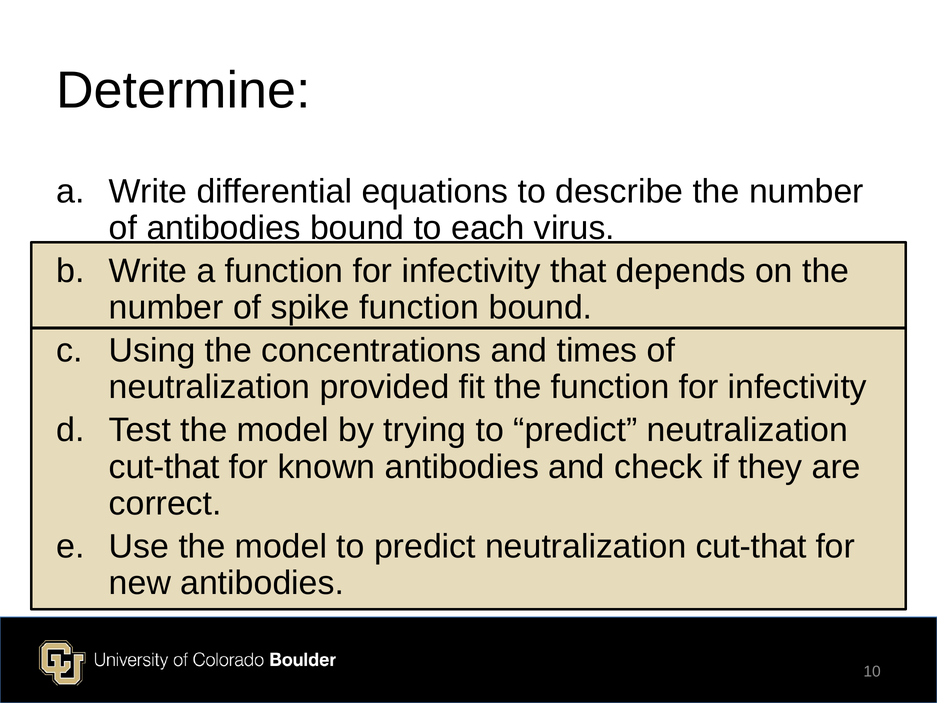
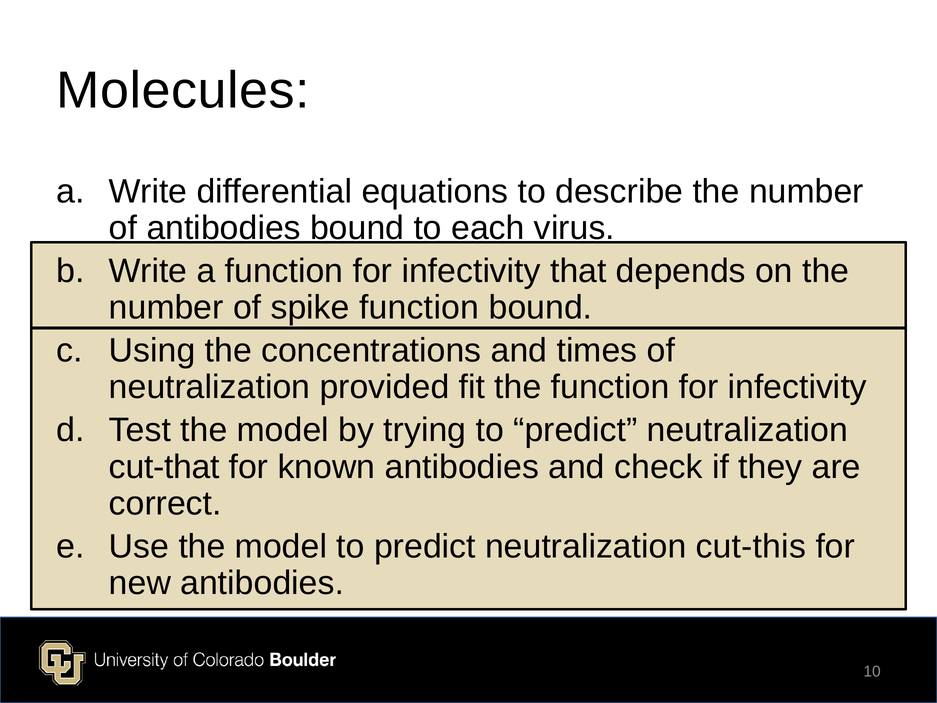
Determine: Determine -> Molecules (183, 90)
cut-that: cut-that -> cut-this (751, 546)
